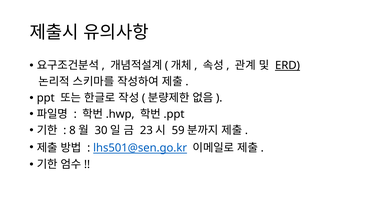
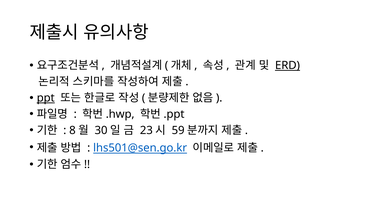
ppt underline: none -> present (46, 98)
